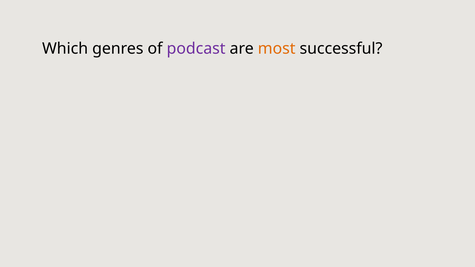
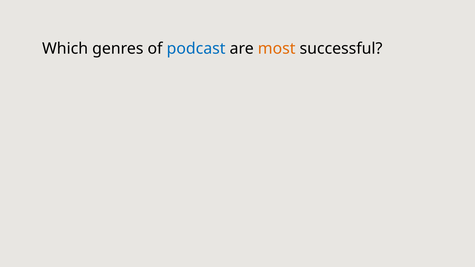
podcast colour: purple -> blue (196, 49)
